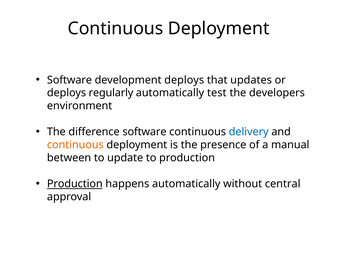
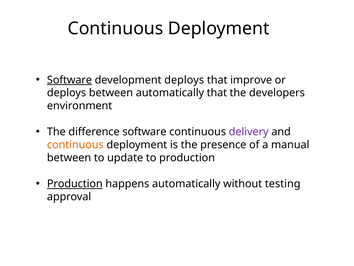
Software underline: none -> present (69, 80)
updates: updates -> improve (251, 80)
deploys regularly: regularly -> between (111, 93)
automatically test: test -> that (217, 93)
delivery colour: blue -> purple (249, 132)
central: central -> testing (283, 184)
